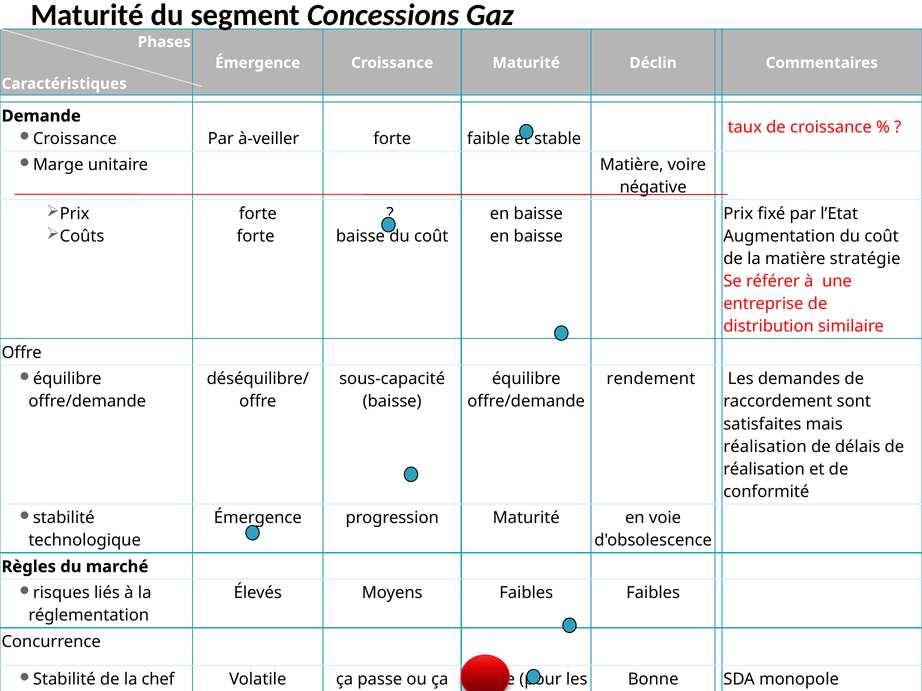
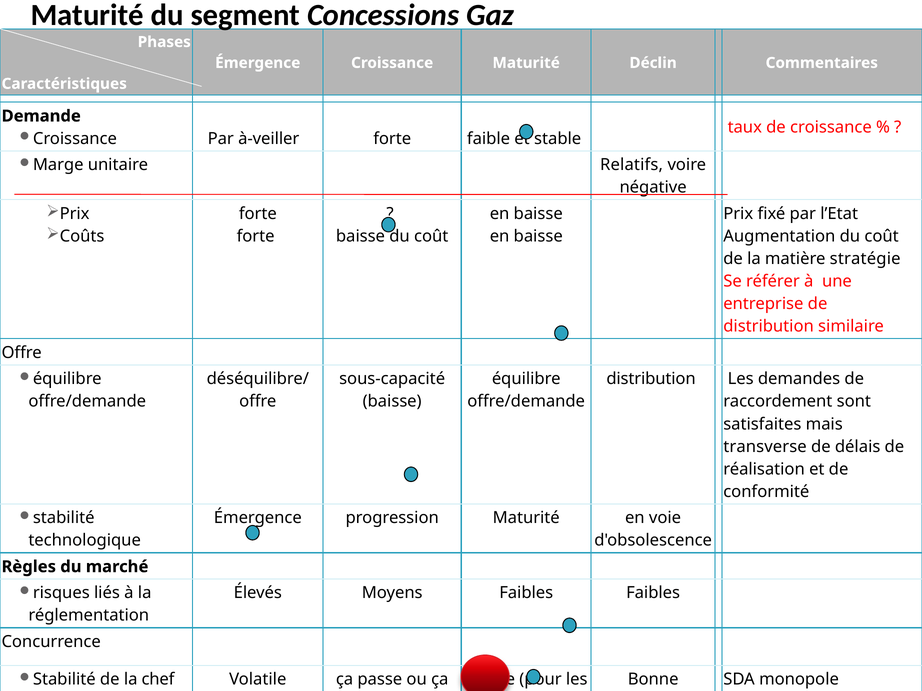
unitaire Matière: Matière -> Relatifs (632, 165)
rendement: rendement -> distribution (651, 379)
réalisation: réalisation -> transverse (765, 447)
